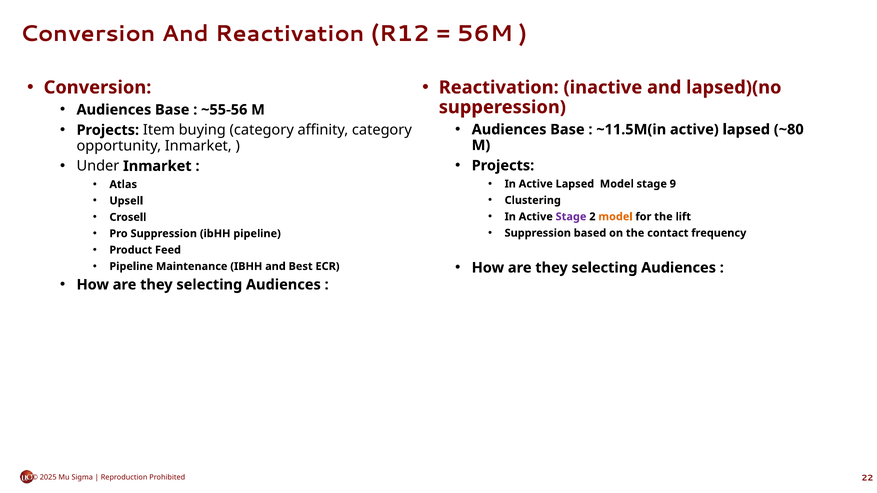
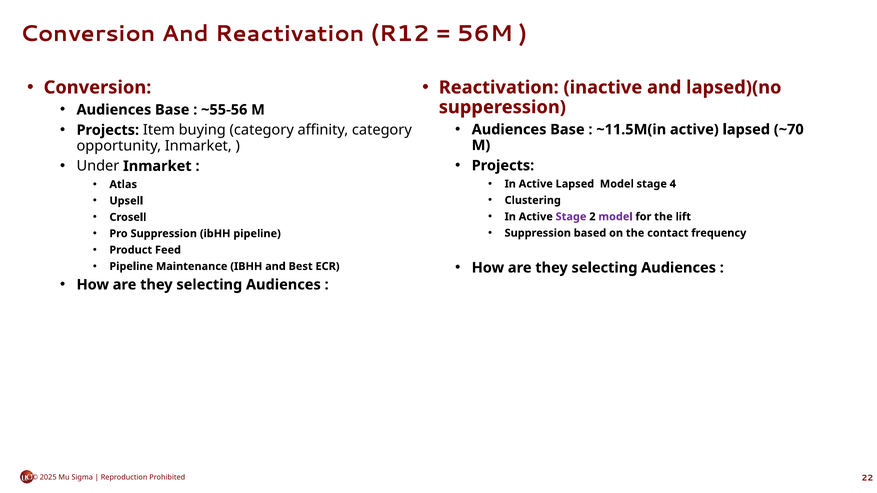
~80: ~80 -> ~70 (789, 130)
9: 9 -> 4 (673, 184)
model colour: orange -> purple (616, 217)
